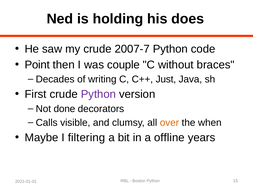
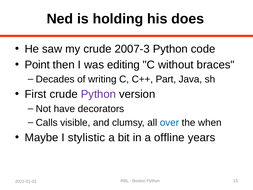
2007-7: 2007-7 -> 2007-3 (132, 49)
couple: couple -> editing (123, 65)
Just: Just -> Part (166, 79)
done: done -> have (64, 109)
over colour: orange -> blue (169, 122)
filtering: filtering -> stylistic (87, 137)
